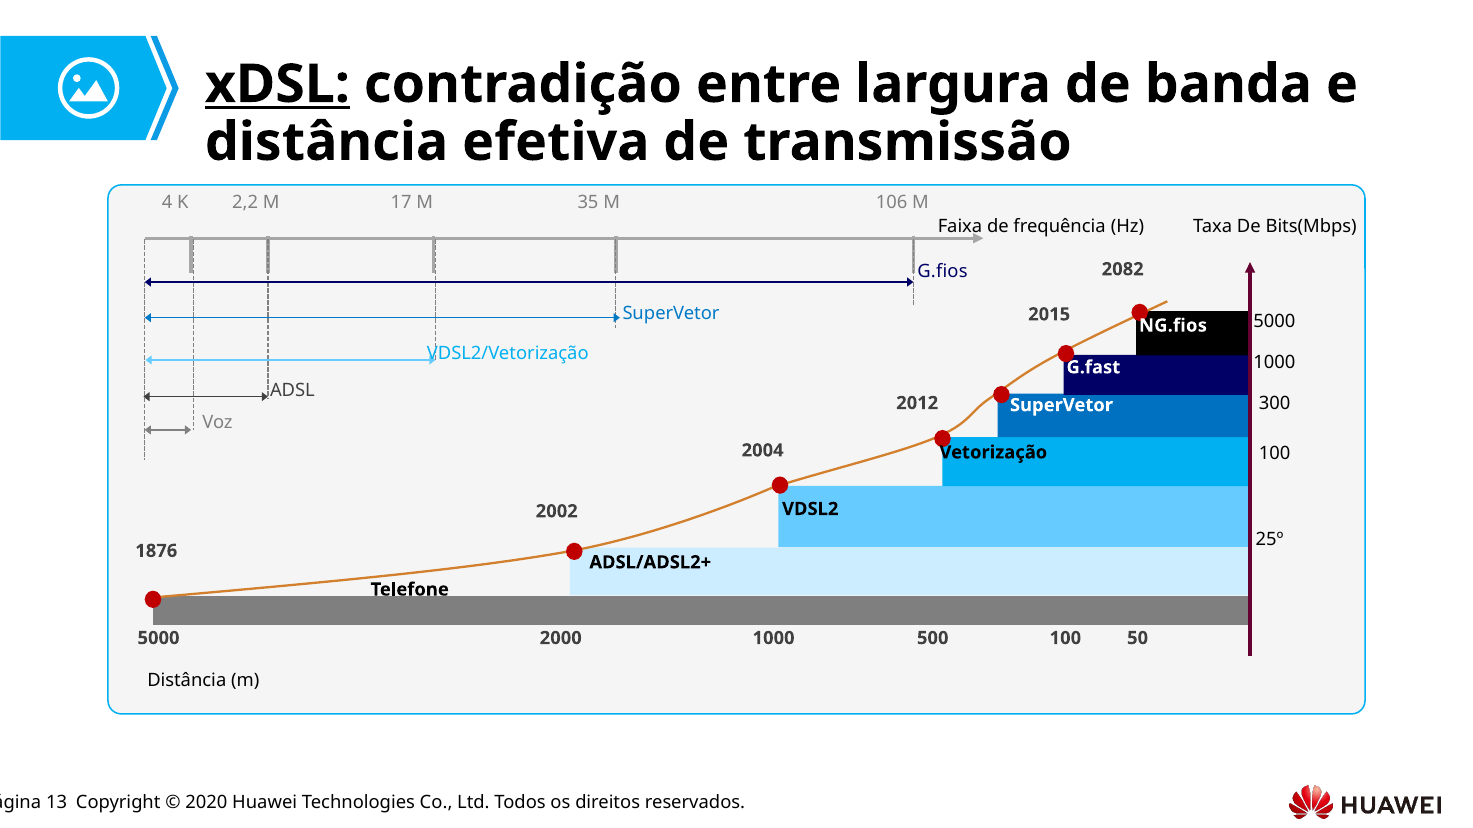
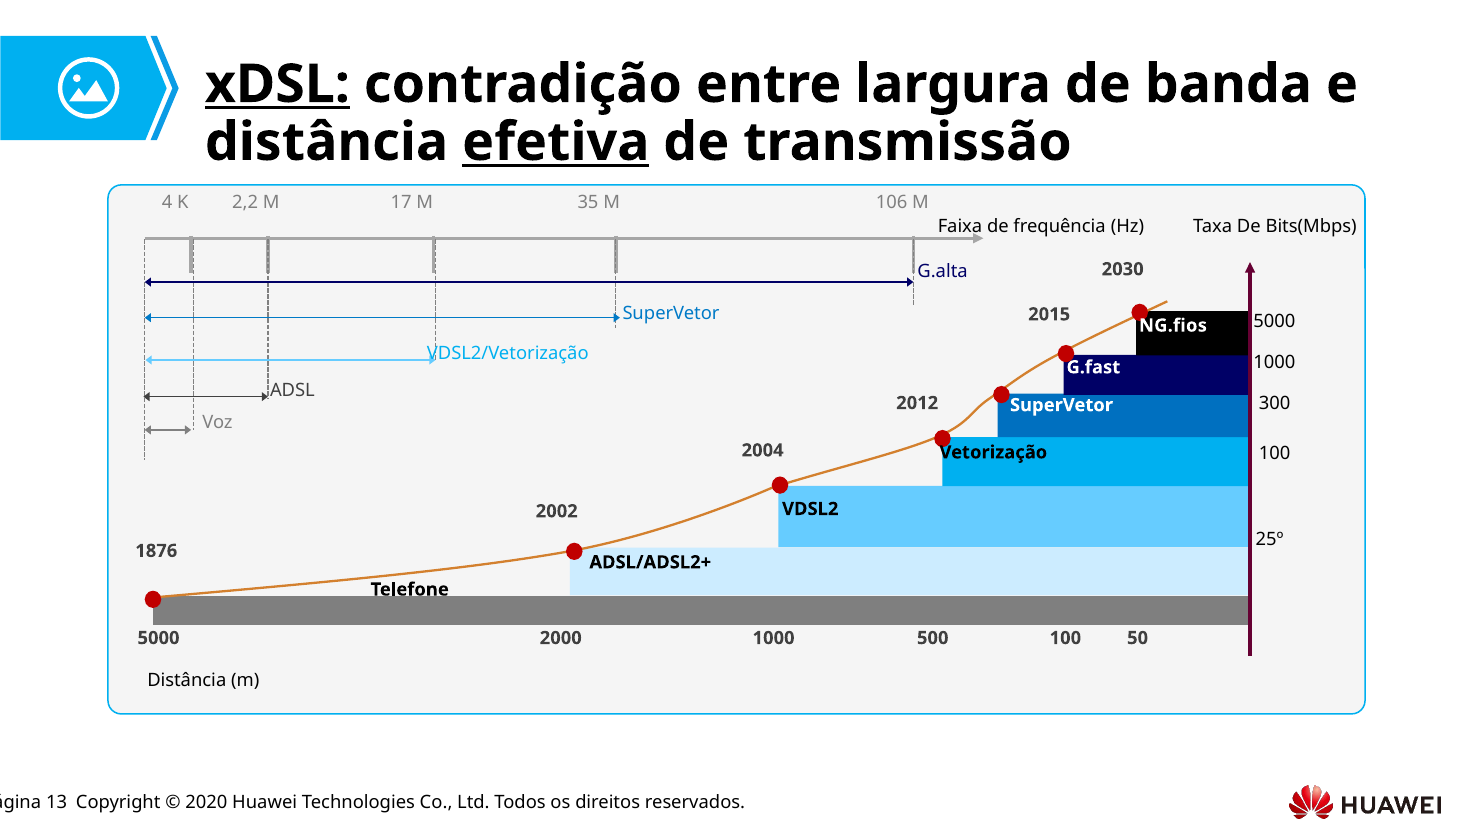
efetiva underline: none -> present (556, 142)
G.fios: G.fios -> G.alta (943, 271)
2082: 2082 -> 2030 (1123, 269)
